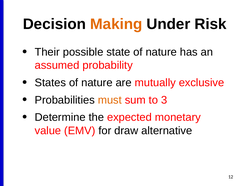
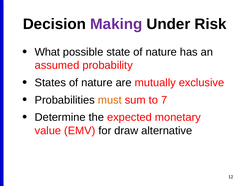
Making colour: orange -> purple (116, 24)
Their: Their -> What (47, 52)
3: 3 -> 7 (164, 100)
